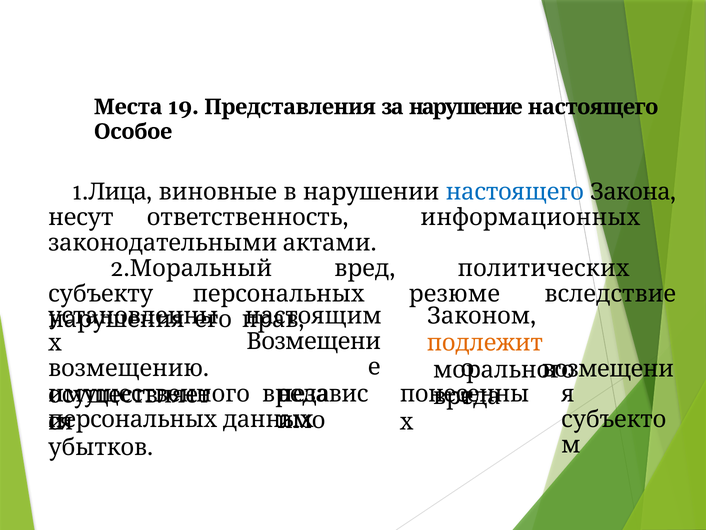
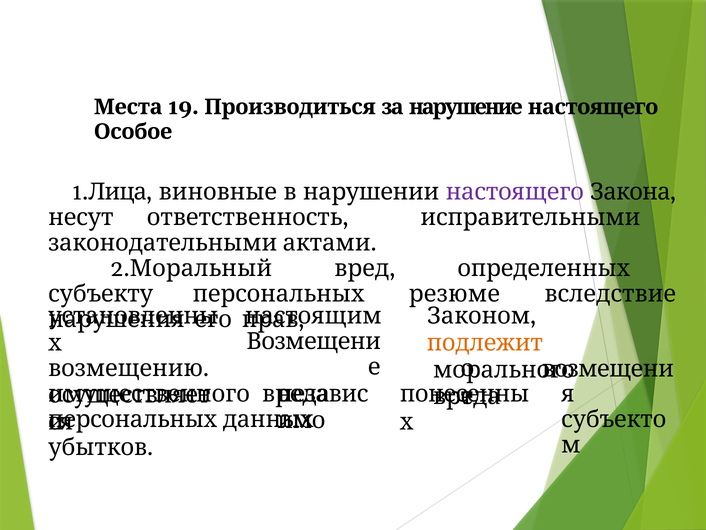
Представления: Представления -> Производиться (290, 107)
настоящего colour: blue -> purple (515, 192)
информационных: информационных -> исправительными (530, 217)
политических: политических -> определенных (544, 268)
